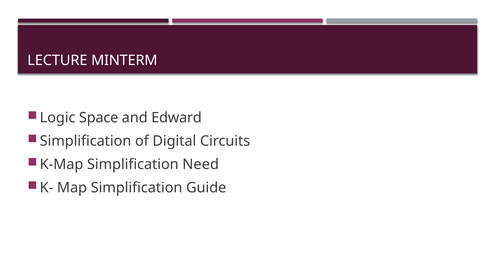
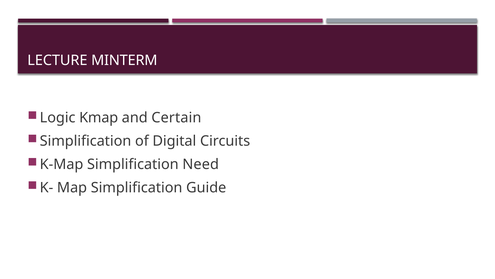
Space: Space -> Kmap (99, 118)
Edward: Edward -> Certain (176, 118)
